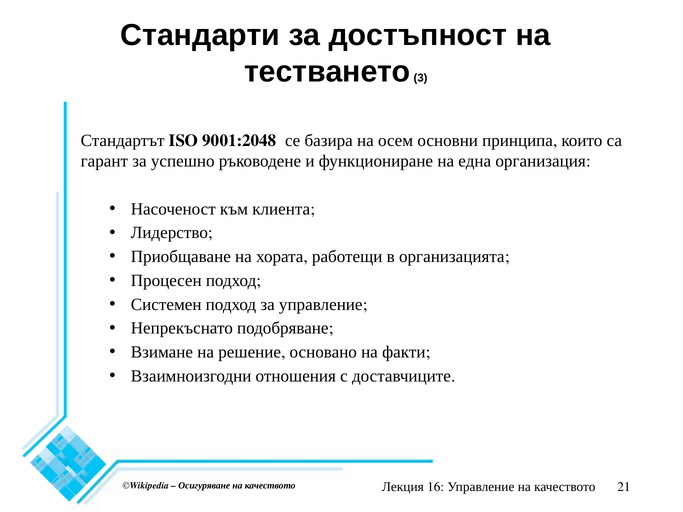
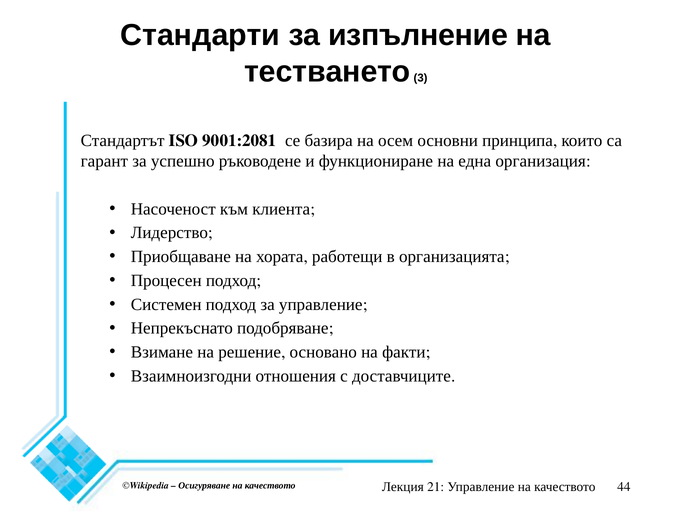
достъпност: достъпност -> изпълнение (418, 35)
9001:2048: 9001:2048 -> 9001:2081 (239, 141)
21: 21 -> 44 (624, 487)
16: 16 -> 21 (434, 487)
